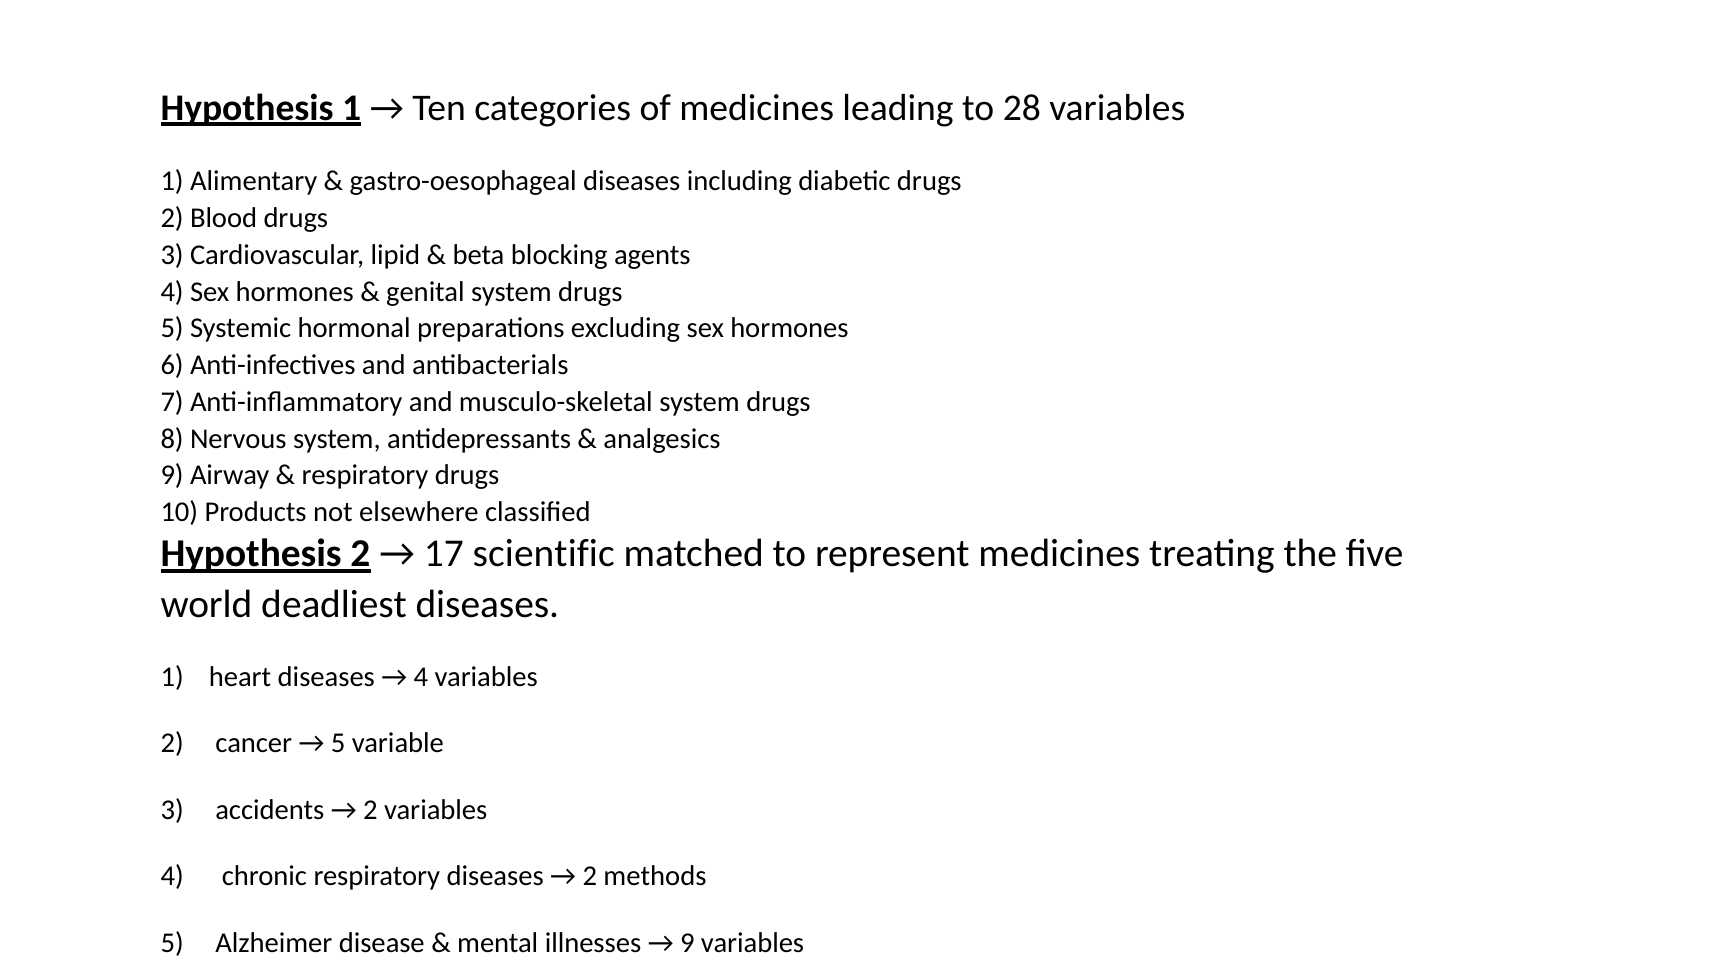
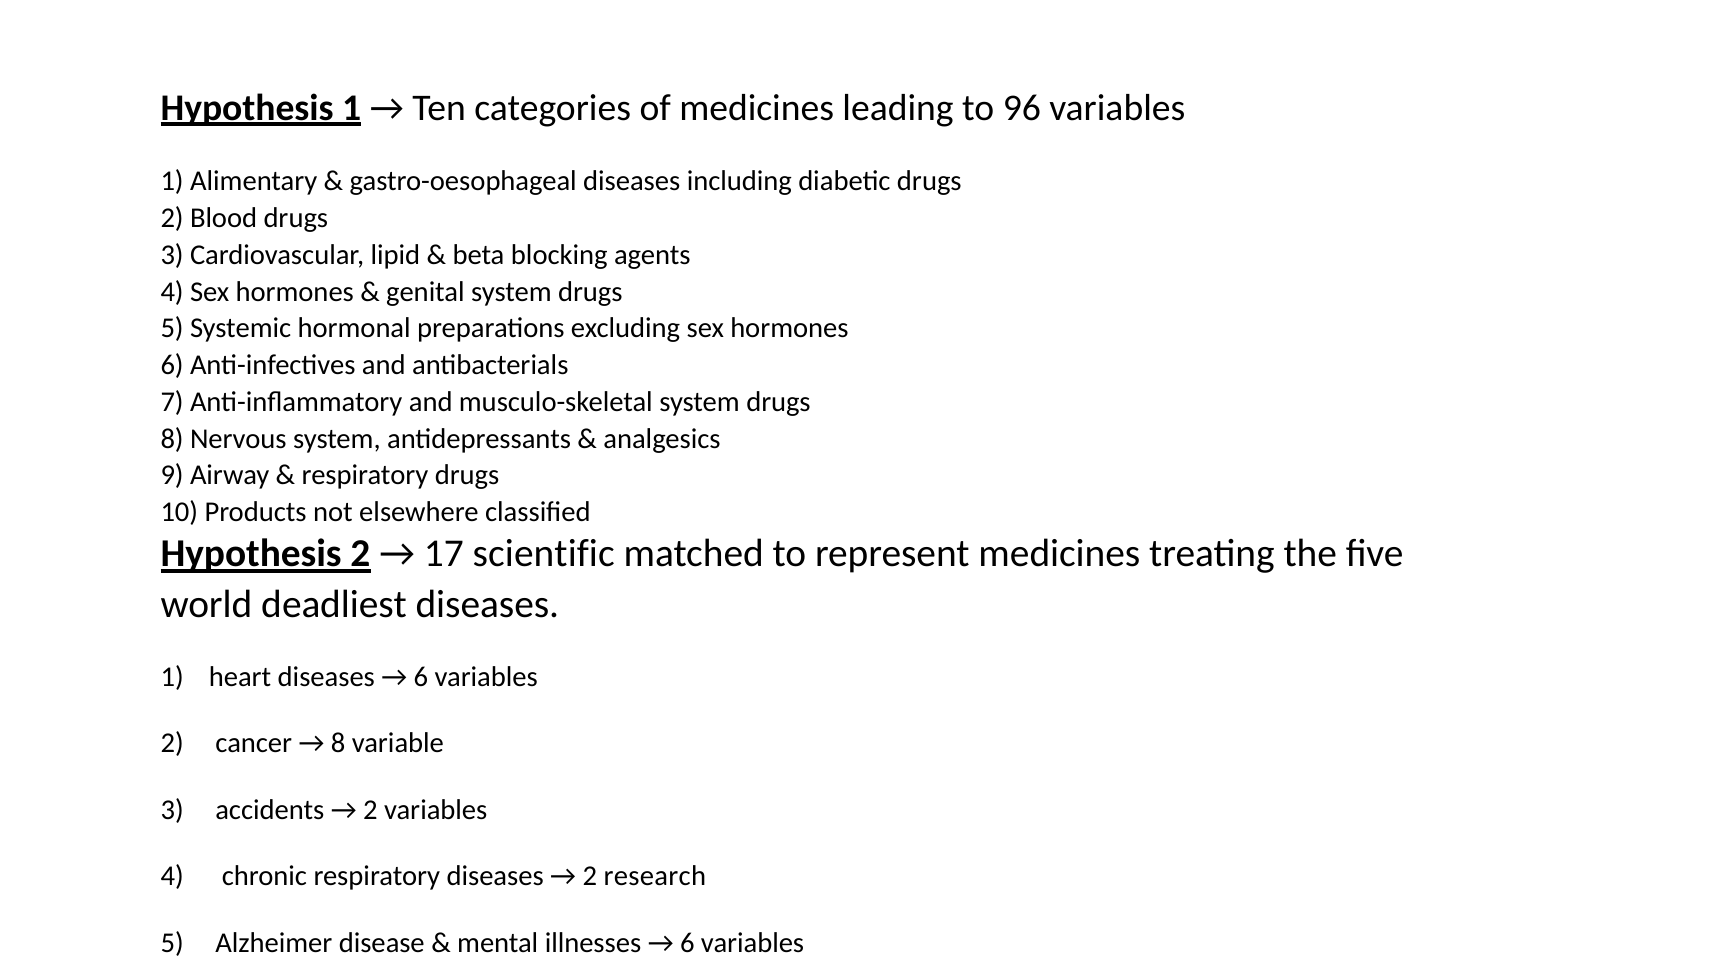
28: 28 -> 96 (1022, 108)
4: 4 -> 6 (421, 677)
5: 5 -> 8 (338, 744)
methods: methods -> research (655, 877)
9: 9 -> 6 (687, 943)
